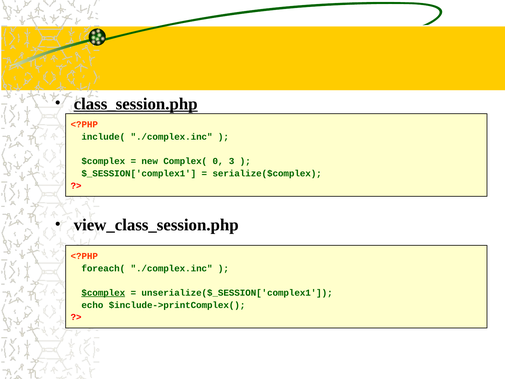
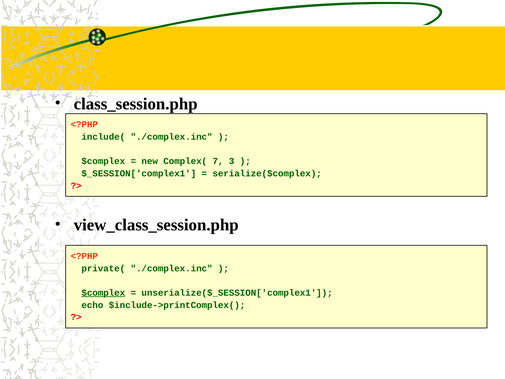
class_session.php underline: present -> none (136, 104)
0: 0 -> 7 (218, 161)
foreach(: foreach( -> private( (103, 268)
